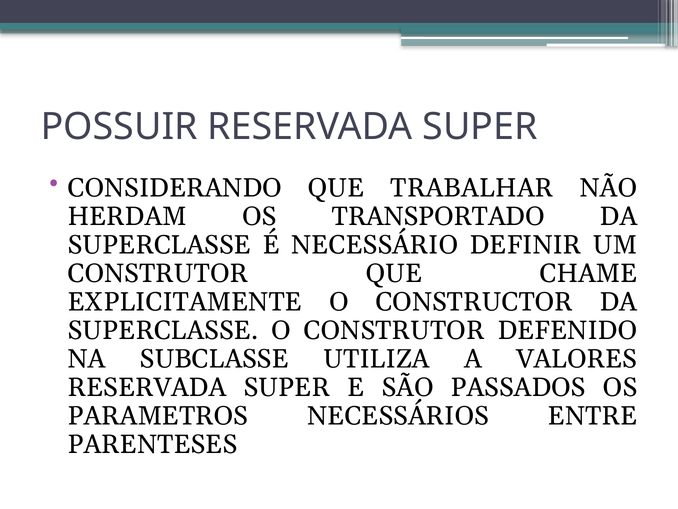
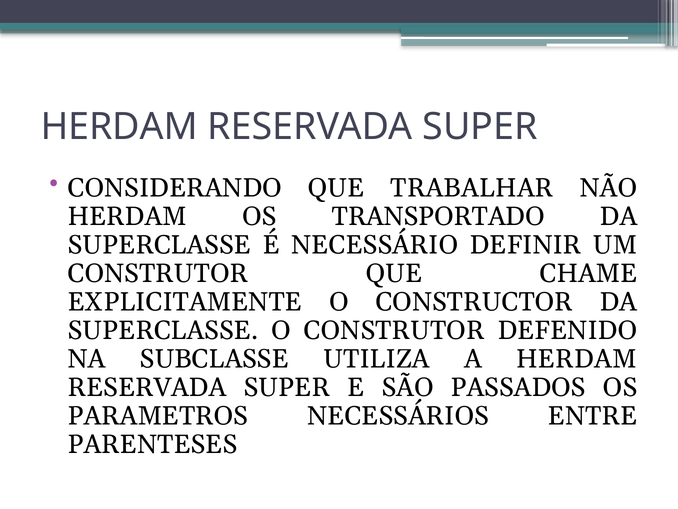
POSSUIR: POSSUIR -> HERDAM (119, 127)
A VALORES: VALORES -> HERDAM (576, 359)
